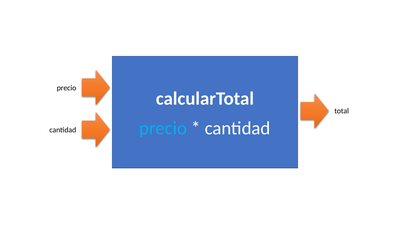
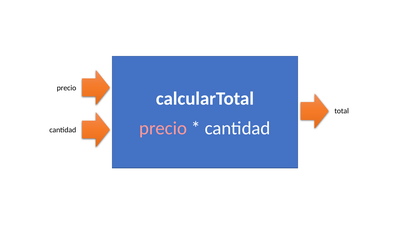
precio colour: light blue -> pink (163, 128)
